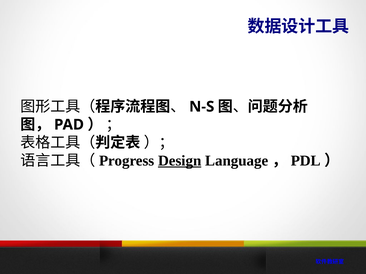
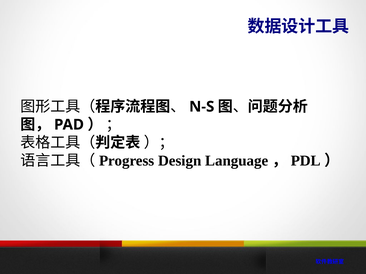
Design underline: present -> none (180, 161)
